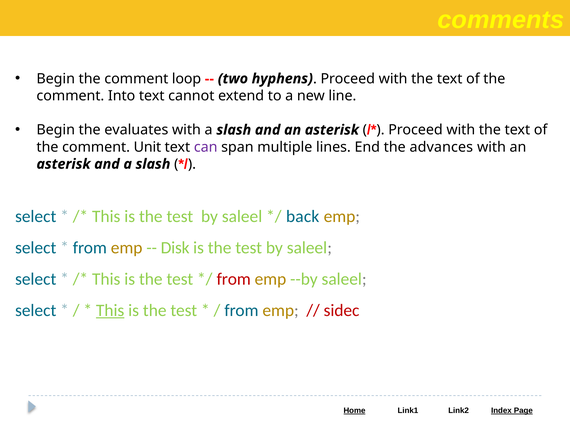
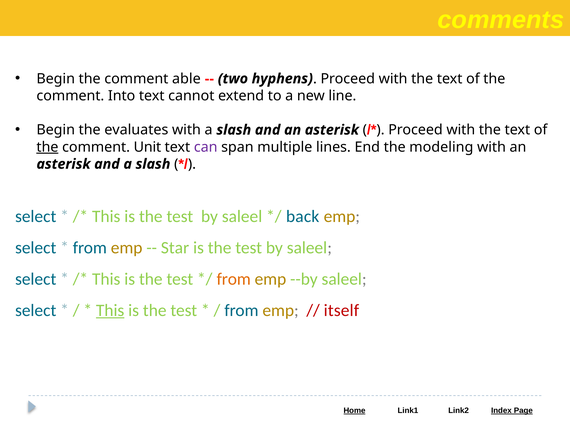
loop: loop -> able (186, 79)
the underline: none -> present (47, 147)
advances: advances -> modeling (441, 147)
Disk: Disk -> Star (175, 248)
from colour: red -> orange (234, 279)
sidec: sidec -> itself (341, 311)
